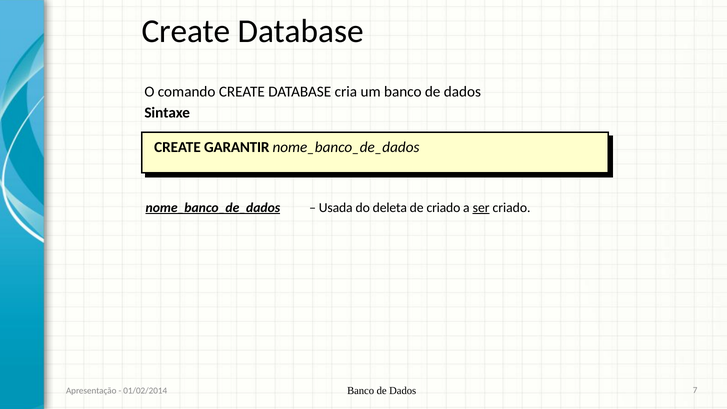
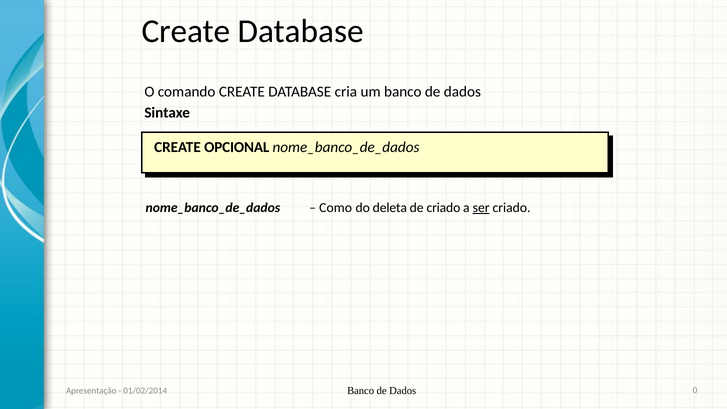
GARANTIR: GARANTIR -> OPCIONAL (237, 147)
nome_banco_de_dados underline: present -> none (213, 208)
Usada: Usada -> Como (336, 208)
7: 7 -> 0 (695, 390)
